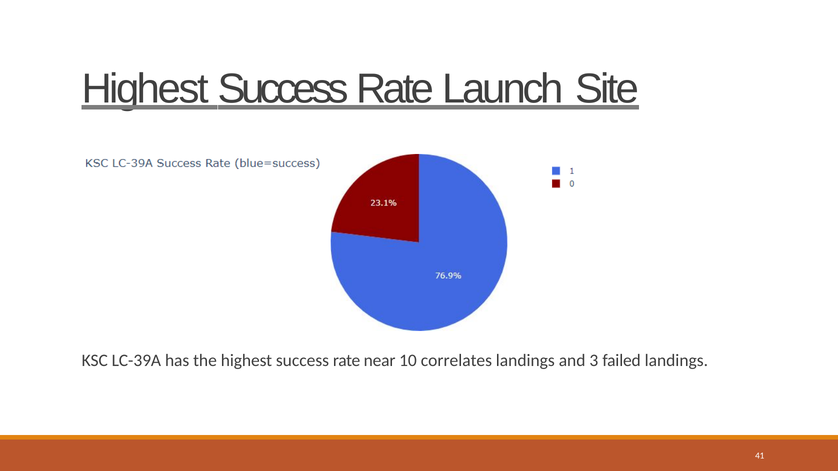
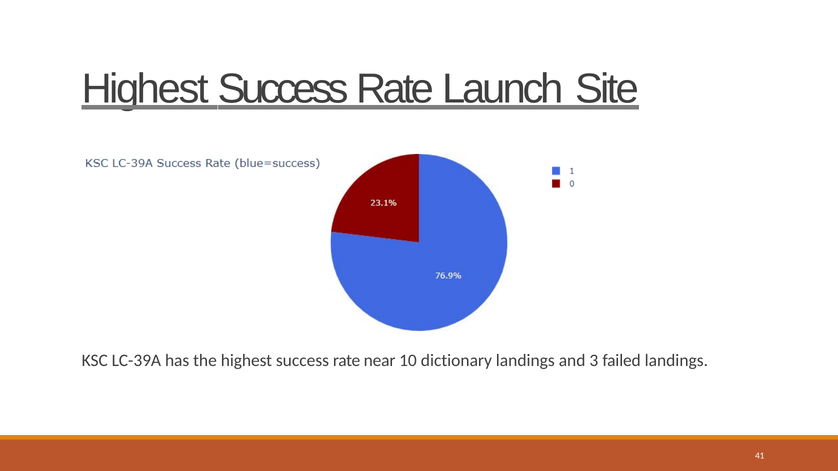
correlates: correlates -> dictionary (456, 361)
